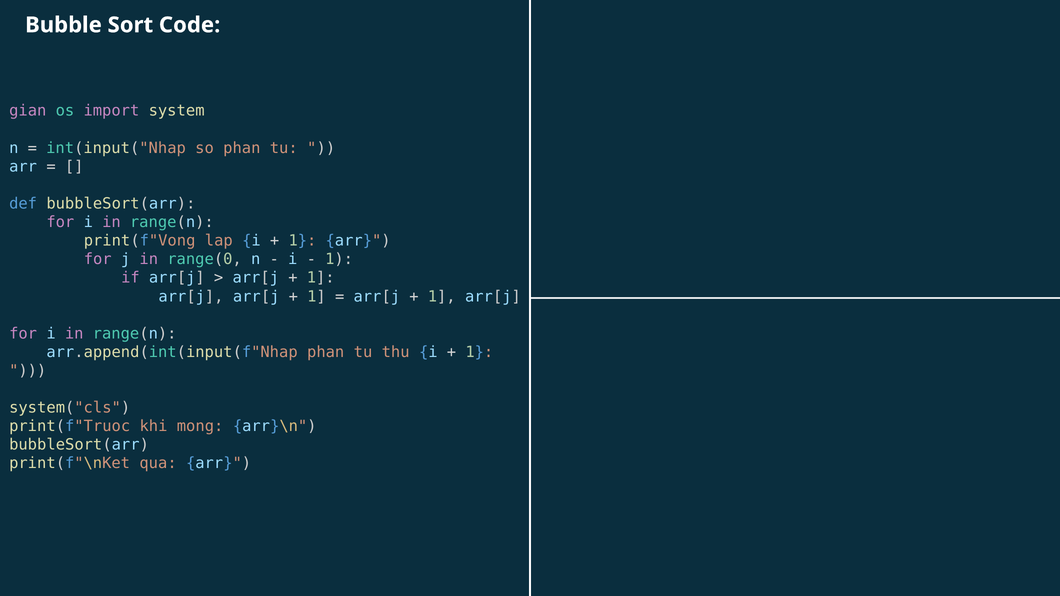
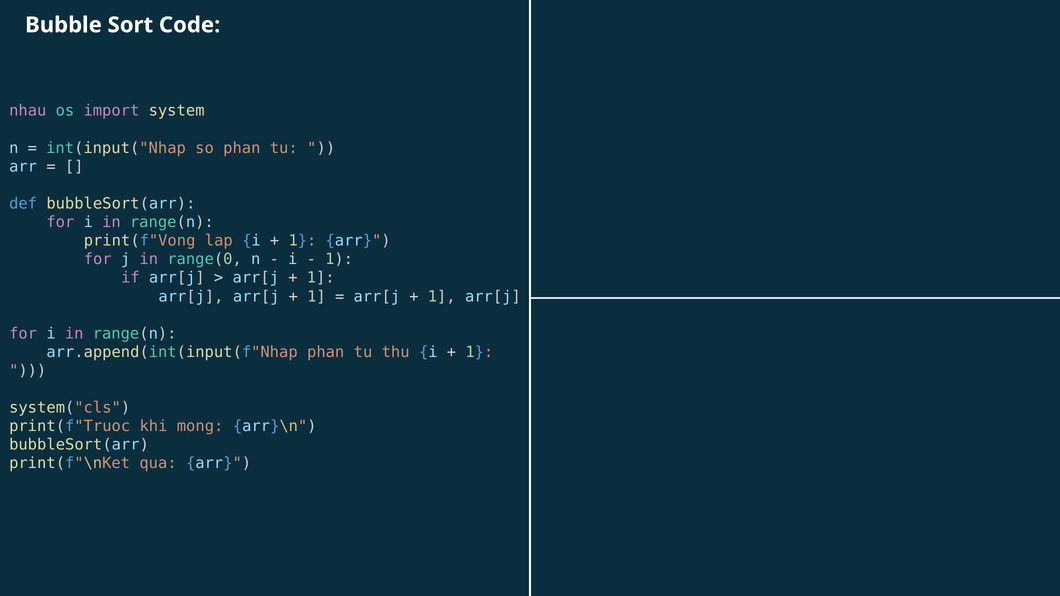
gian: gian -> nhau (28, 111)
